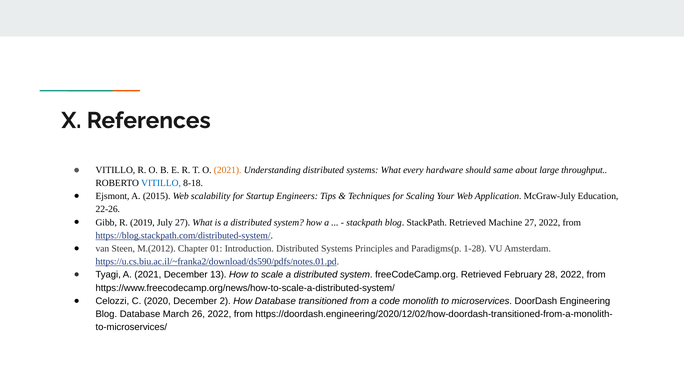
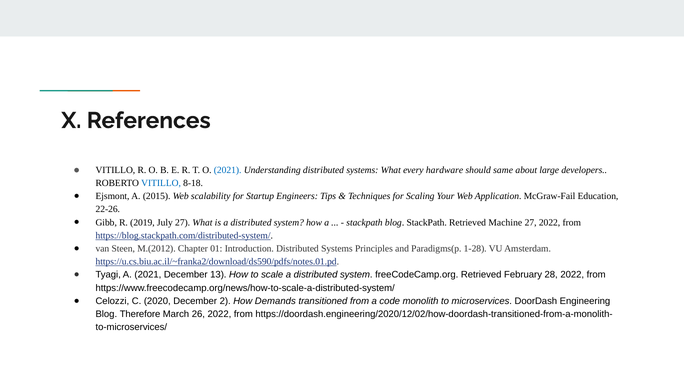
2021 colour: orange -> blue (228, 170)
throughput: throughput -> developers (584, 170)
McGraw-July: McGraw-July -> McGraw-Fail (550, 197)
How Database: Database -> Demands (275, 302)
Blog Database: Database -> Therefore (140, 315)
